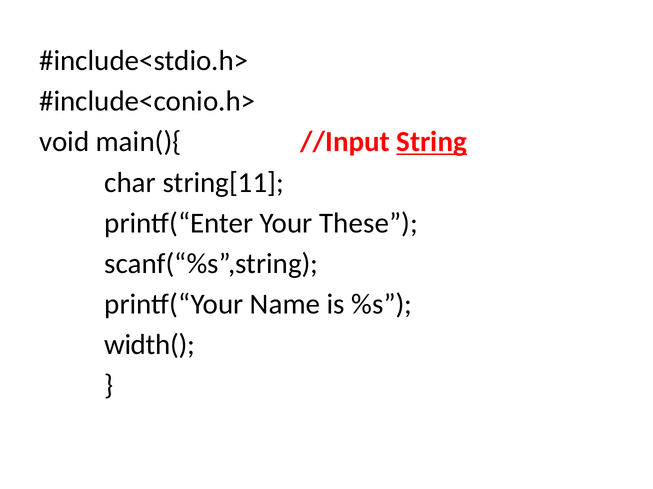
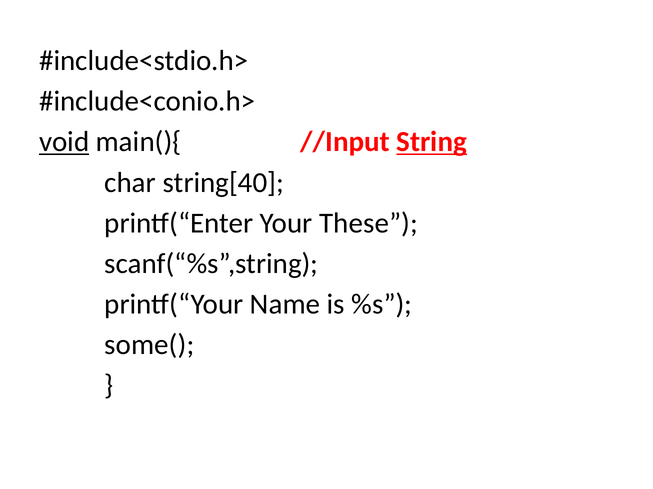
void underline: none -> present (64, 142)
string[11: string[11 -> string[40 (223, 183)
width(: width( -> some( (149, 345)
